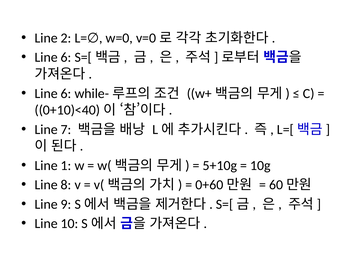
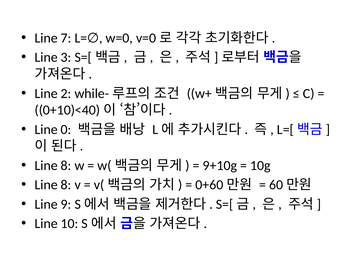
2: 2 -> 7 (66, 38)
6: 6 -> 3 (66, 57)
6: 6 -> 2 (66, 93)
7: 7 -> 0 (66, 129)
1: 1 -> 8 (66, 165)
5+10g: 5+10g -> 9+10g (220, 165)
